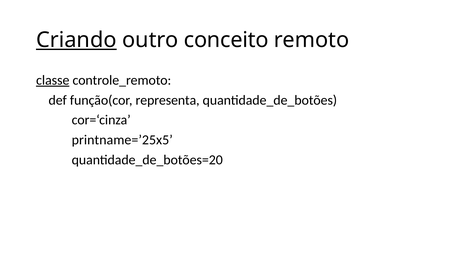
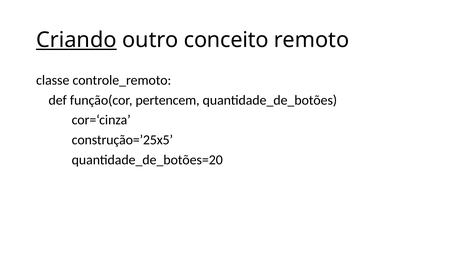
classe underline: present -> none (53, 80)
representa: representa -> pertencem (168, 100)
printname=’25x5: printname=’25x5 -> construção=’25x5 (122, 140)
